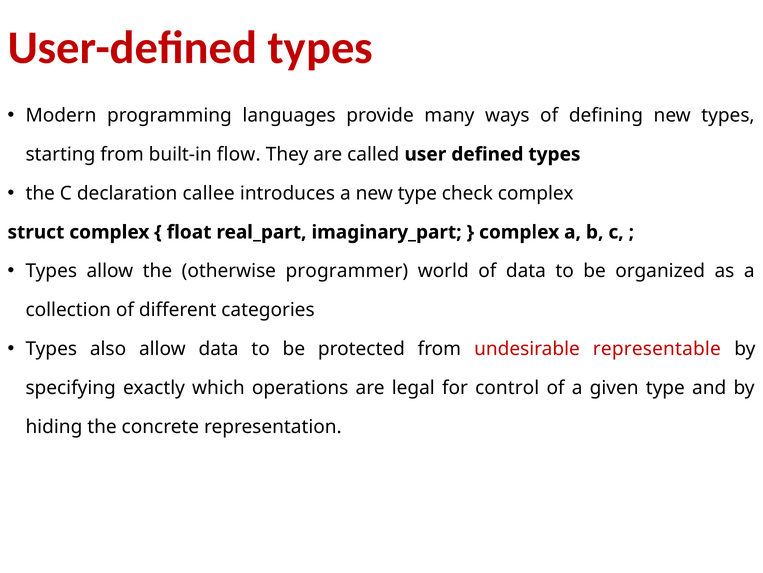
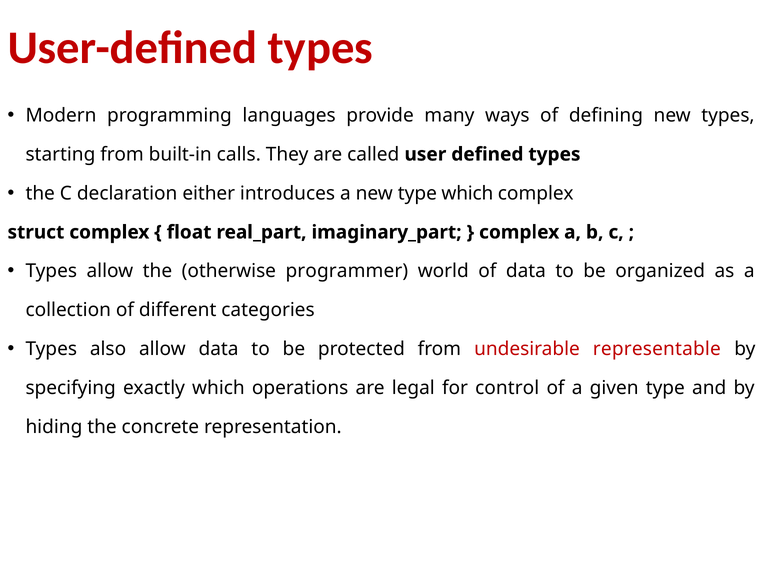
flow: flow -> calls (239, 154)
callee: callee -> either (209, 193)
type check: check -> which (467, 193)
